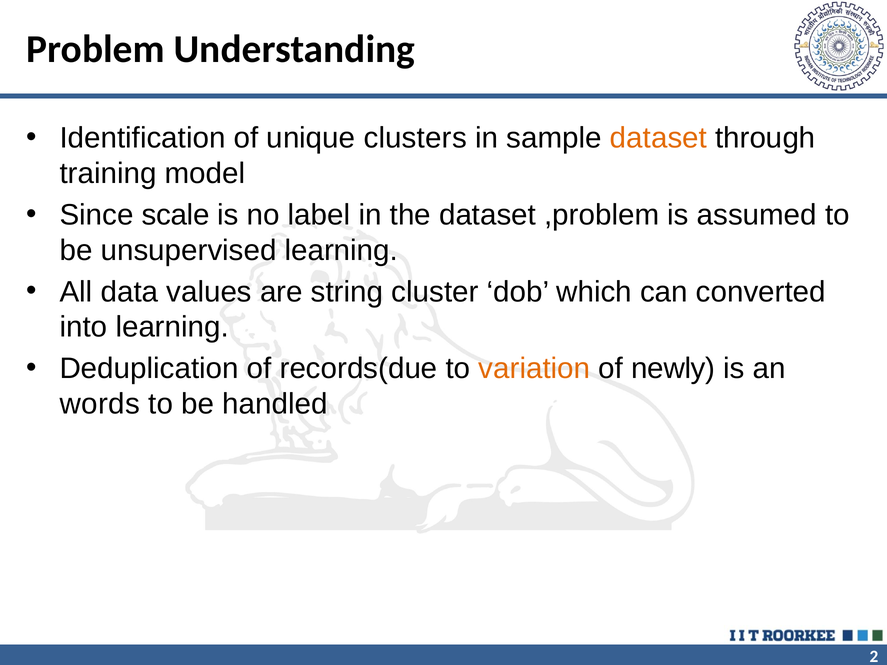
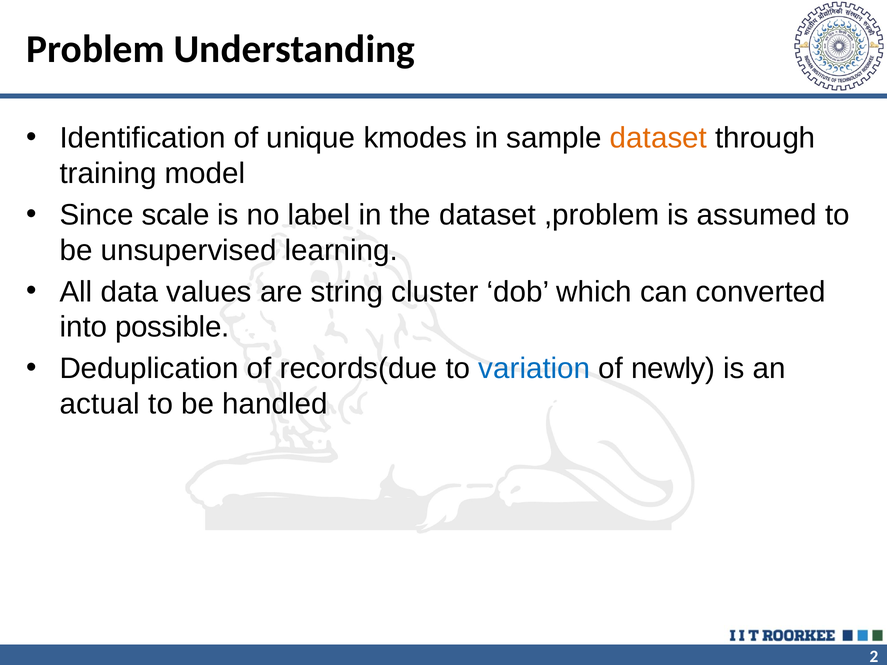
clusters: clusters -> kmodes (415, 138)
into learning: learning -> possible (172, 327)
variation colour: orange -> blue (534, 369)
words: words -> actual (100, 404)
